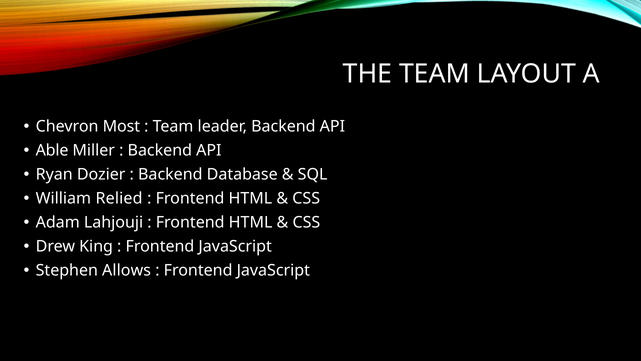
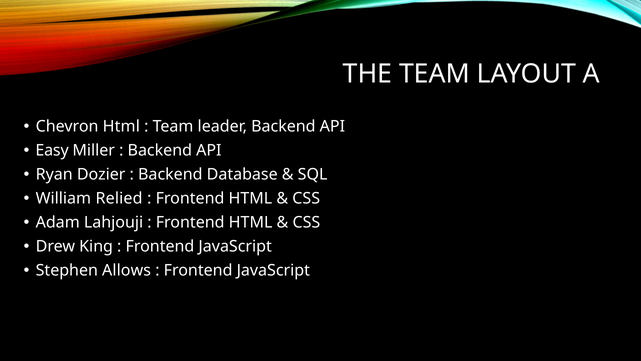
Chevron Most: Most -> Html (121, 126)
Able: Able -> Easy (52, 150)
